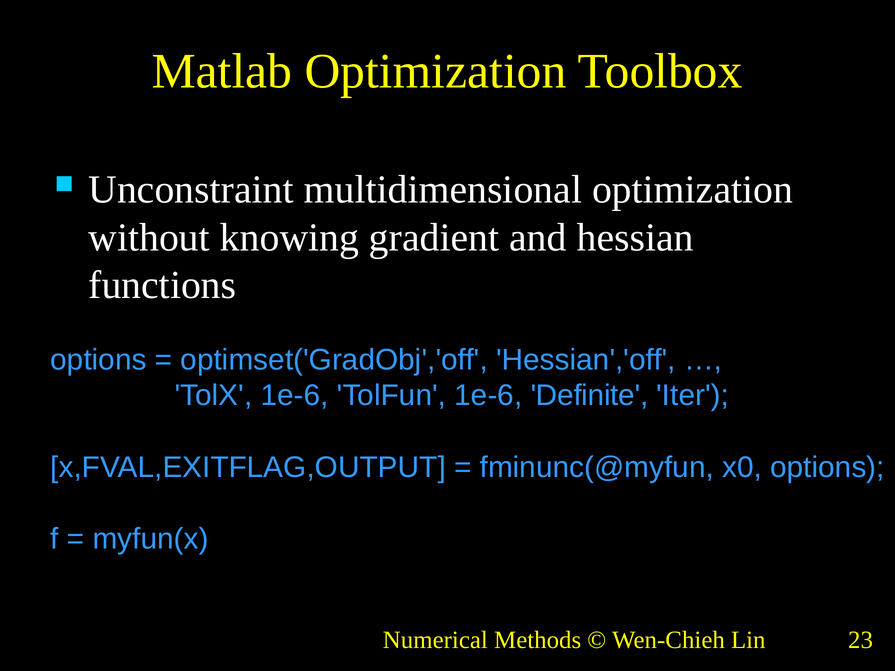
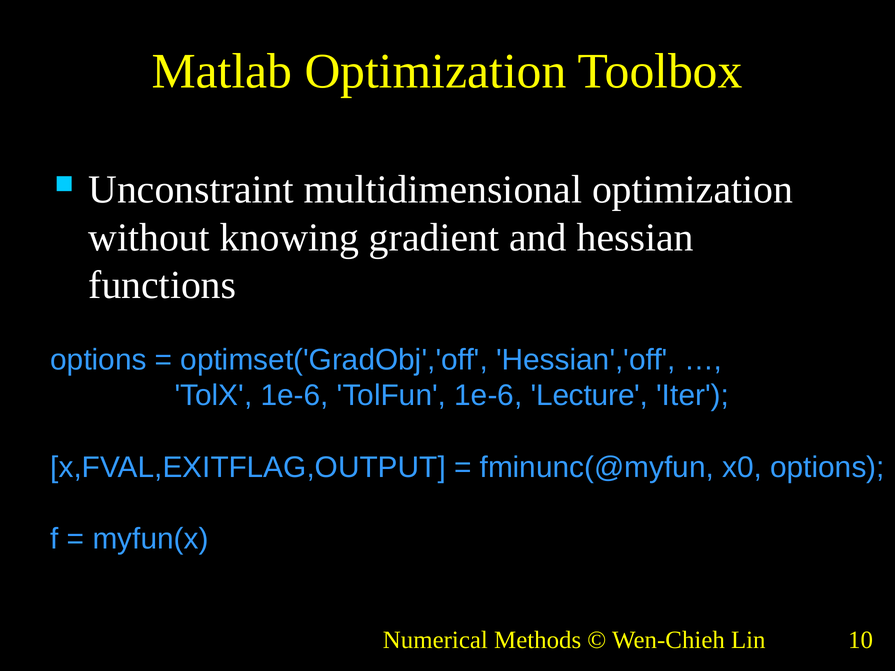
Definite: Definite -> Lecture (589, 396)
23: 23 -> 10 (861, 640)
